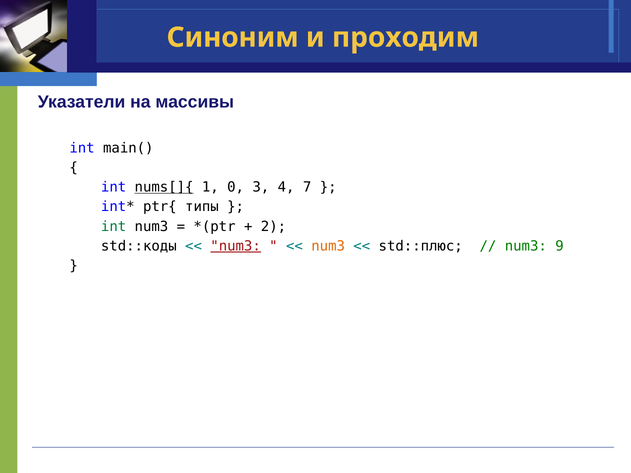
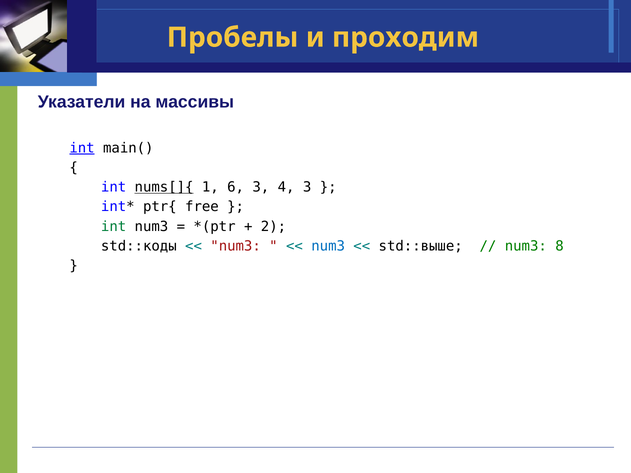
Синоним: Синоним -> Пробелы (233, 37)
int underline: none -> present (82, 148)
0: 0 -> 6 (236, 187)
4 7: 7 -> 3 (307, 187)
типы: типы -> free (202, 207)
num3 underline: present -> none (236, 246)
num3 colour: orange -> blue (328, 246)
std::плюс: std::плюс -> std::выше (421, 246)
9: 9 -> 8 (559, 246)
